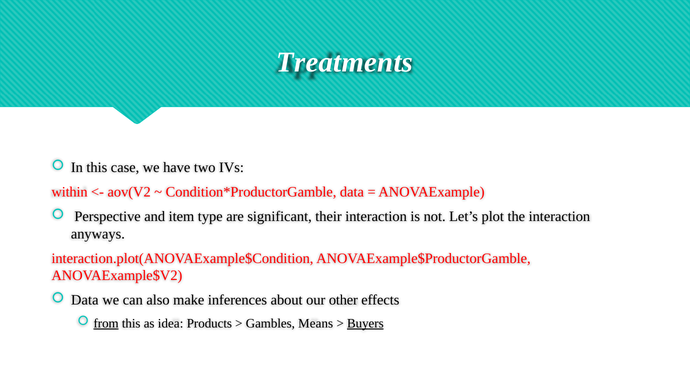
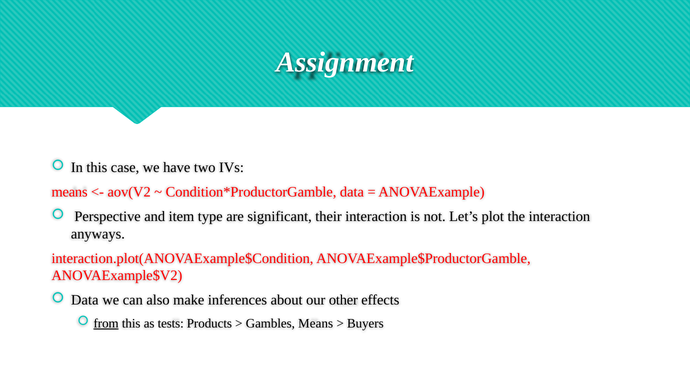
Treatments: Treatments -> Assignment (345, 62)
within: within -> means (70, 192)
idea: idea -> tests (171, 323)
Buyers underline: present -> none (365, 323)
